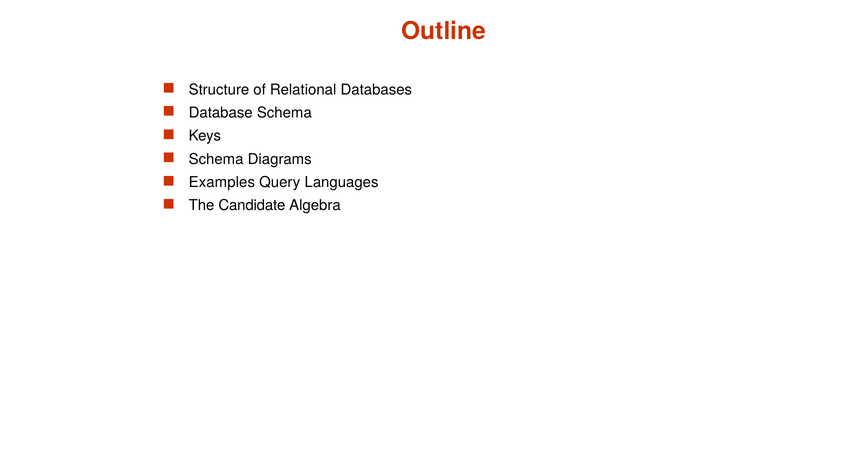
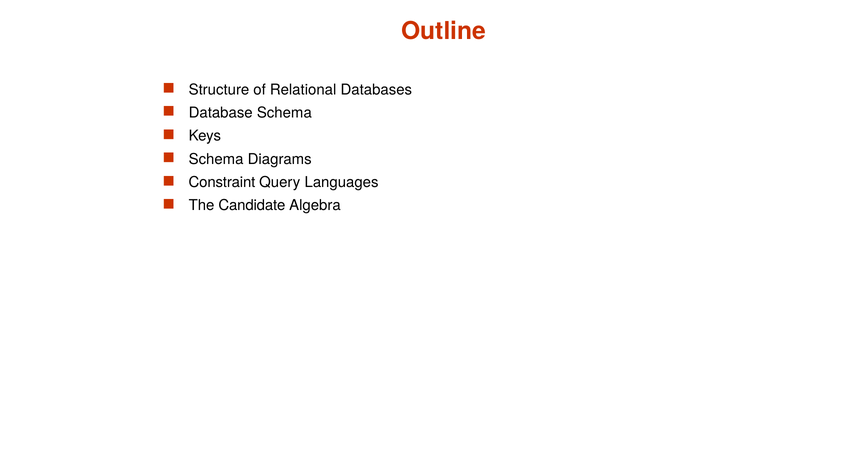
Examples: Examples -> Constraint (222, 182)
